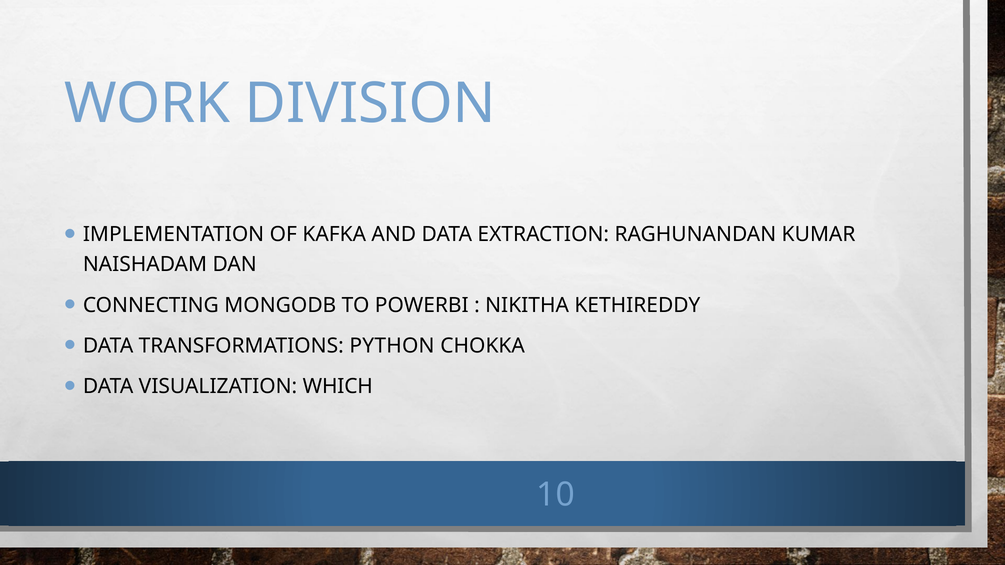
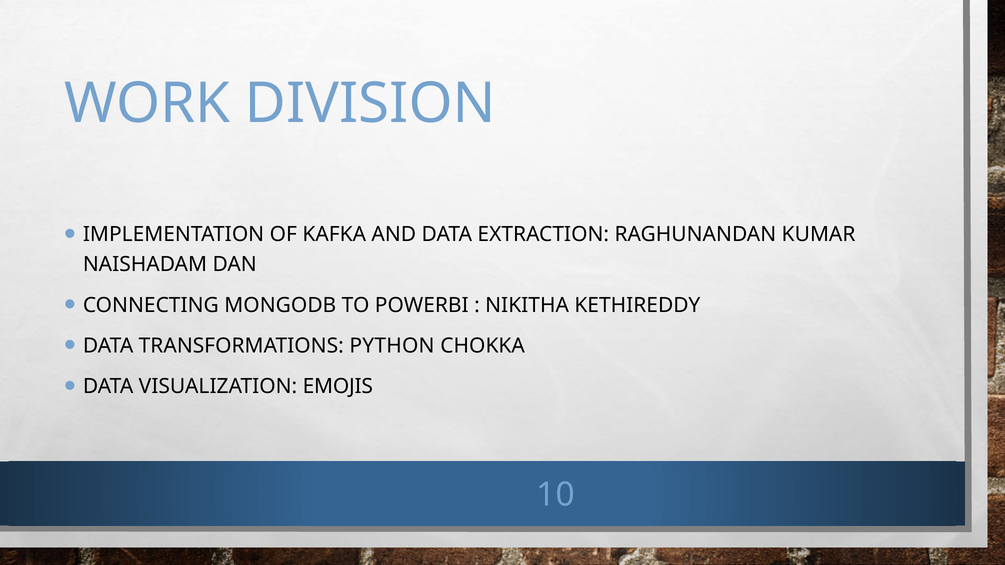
WHICH: WHICH -> EMOJIS (338, 387)
